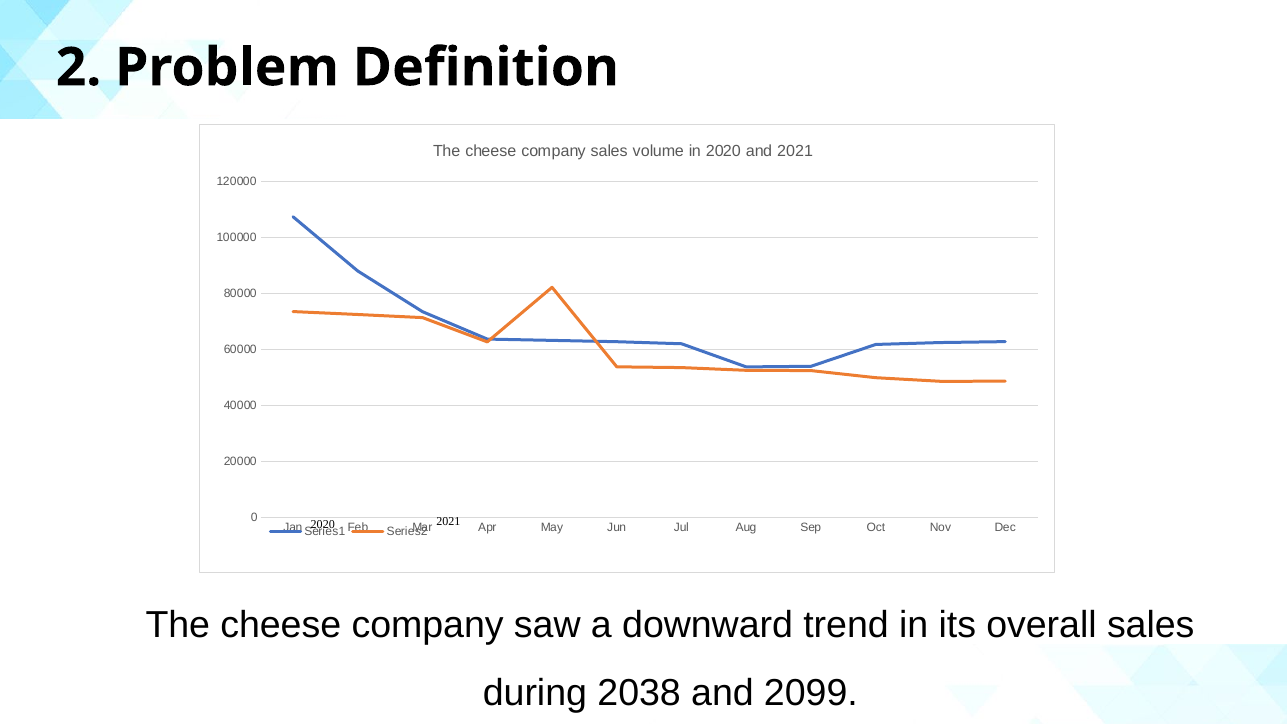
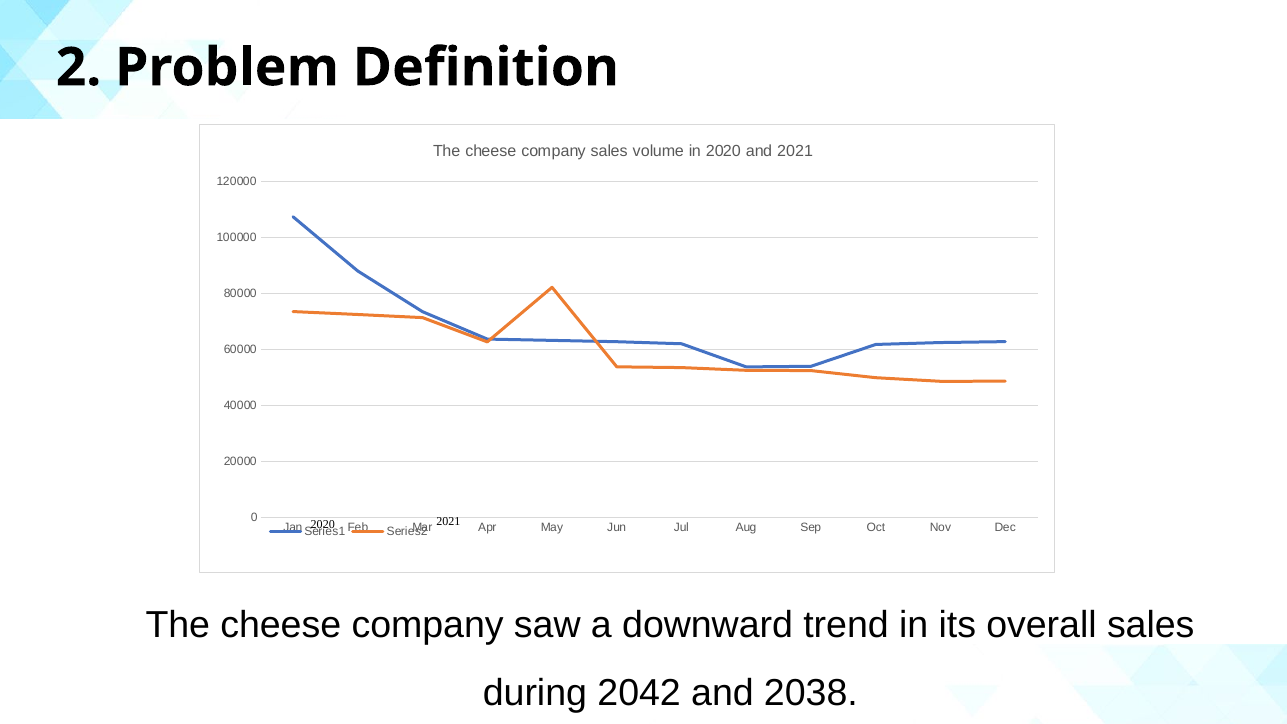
2038: 2038 -> 2042 (639, 693)
2099: 2099 -> 2038 (811, 693)
